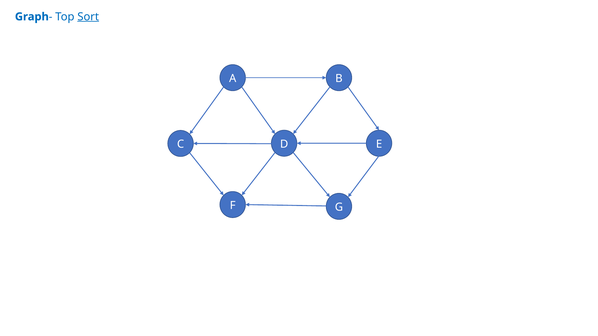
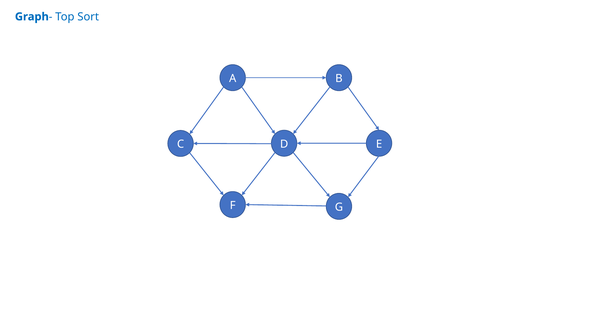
Sort underline: present -> none (88, 17)
